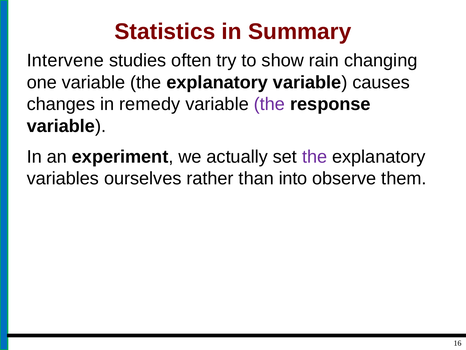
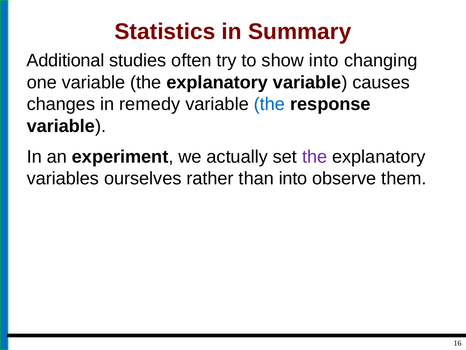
Intervene: Intervene -> Additional (65, 61)
show rain: rain -> into (324, 61)
the colour: purple -> blue (269, 104)
